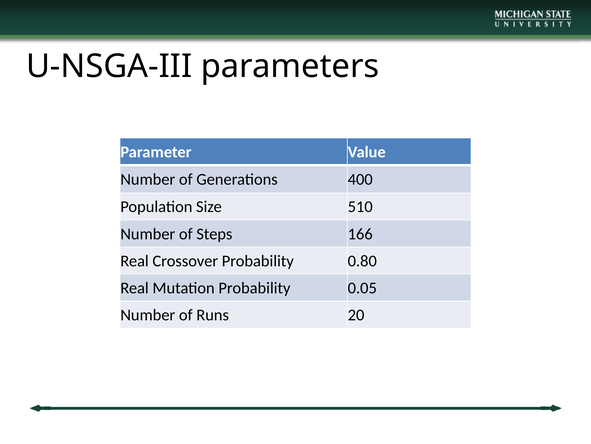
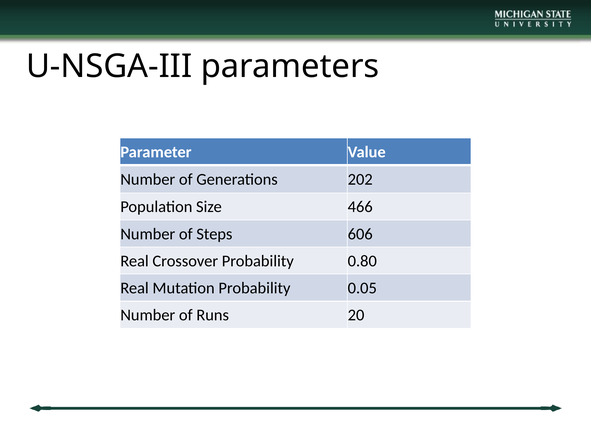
400: 400 -> 202 (360, 179)
510: 510 -> 466 (360, 207)
166: 166 -> 606 (360, 234)
